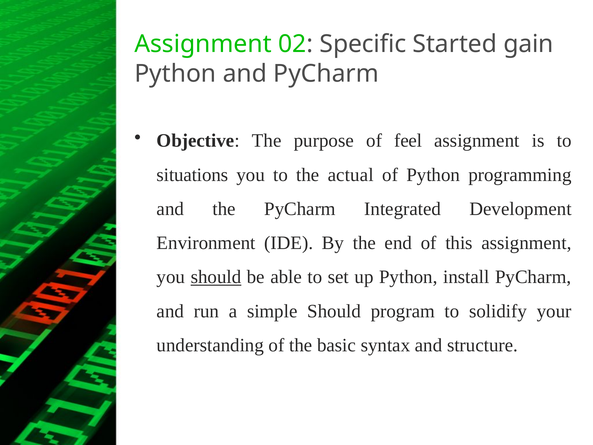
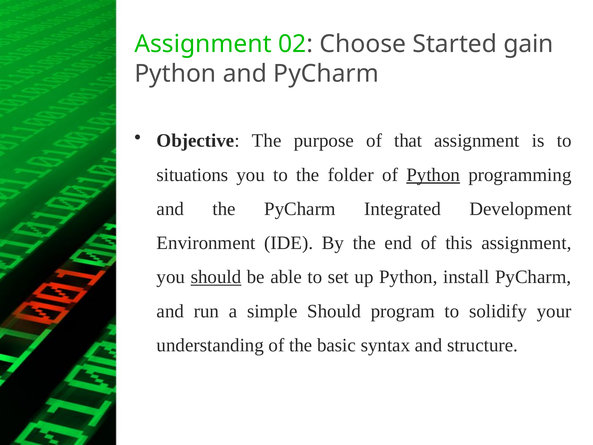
Specific: Specific -> Choose (363, 44)
feel: feel -> that (408, 141)
actual: actual -> folder (351, 175)
Python underline: none -> present (433, 175)
